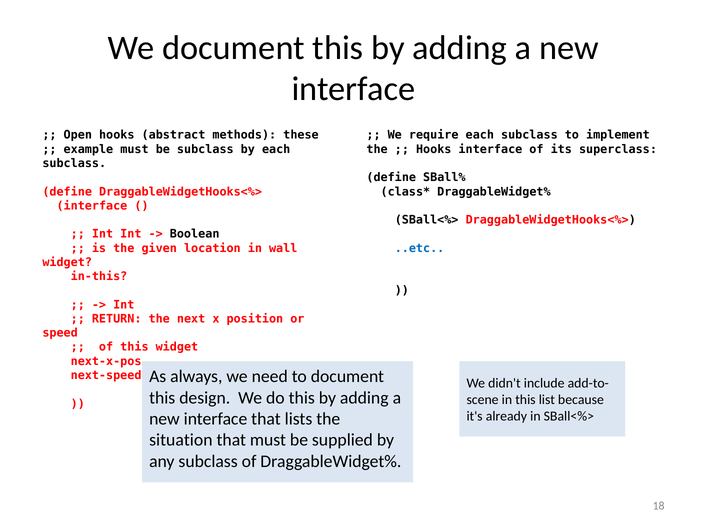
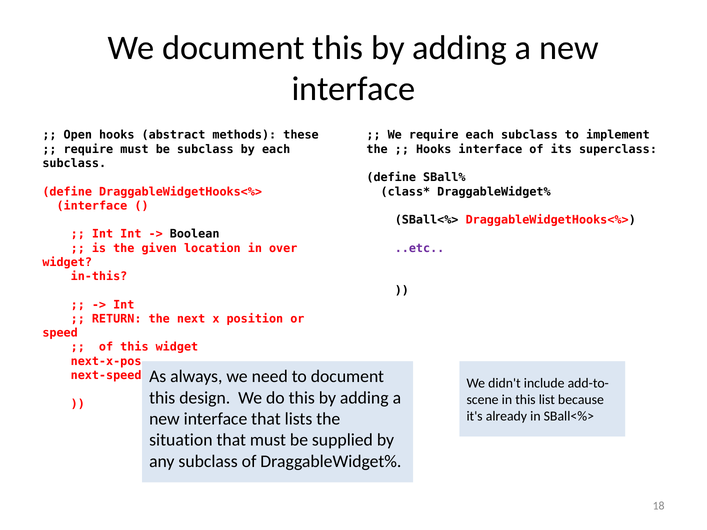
example: example -> require (88, 149)
wall: wall -> over (283, 248)
..etc colour: blue -> purple (420, 248)
